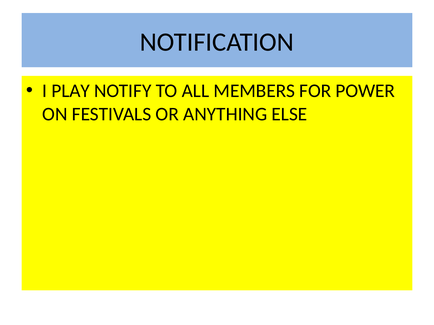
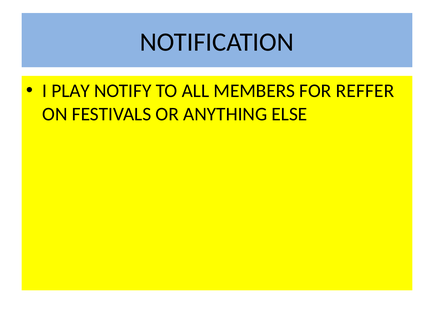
POWER: POWER -> REFFER (365, 91)
